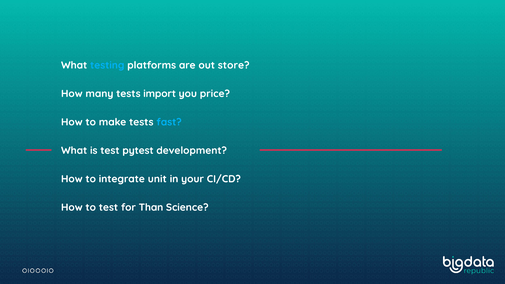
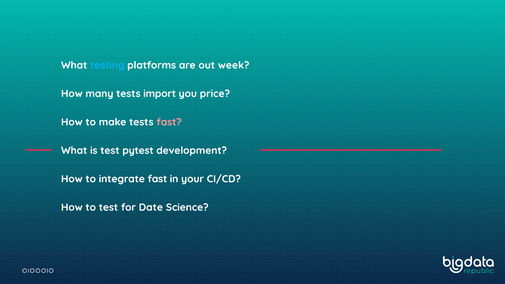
store: store -> week (234, 65)
fast colour: light blue -> pink (169, 122)
integrate unit: unit -> fast (157, 179)
Than: Than -> Date (151, 207)
